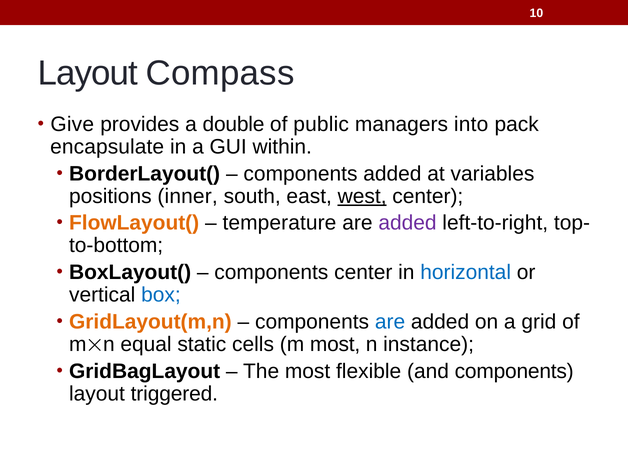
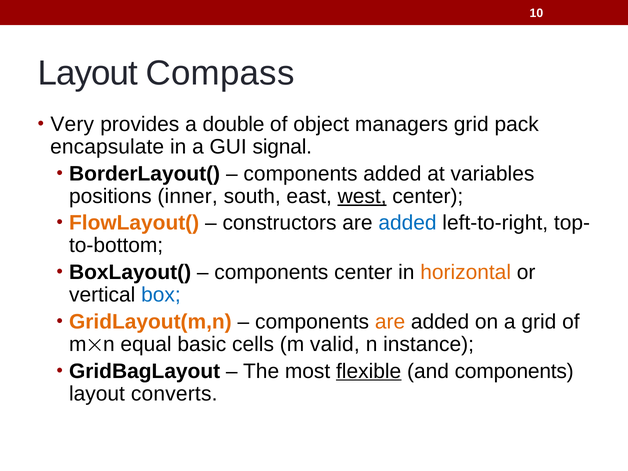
Give: Give -> Very (72, 124)
public: public -> object (321, 124)
managers into: into -> grid (471, 124)
within: within -> signal (282, 147)
temperature: temperature -> constructors (279, 223)
added colour: purple -> blue (407, 223)
horizontal colour: blue -> orange (466, 272)
are colour: blue -> orange (390, 322)
static: static -> basic (202, 344)
m most: most -> valid (335, 344)
flexible underline: none -> present (369, 371)
triggered: triggered -> converts (174, 394)
